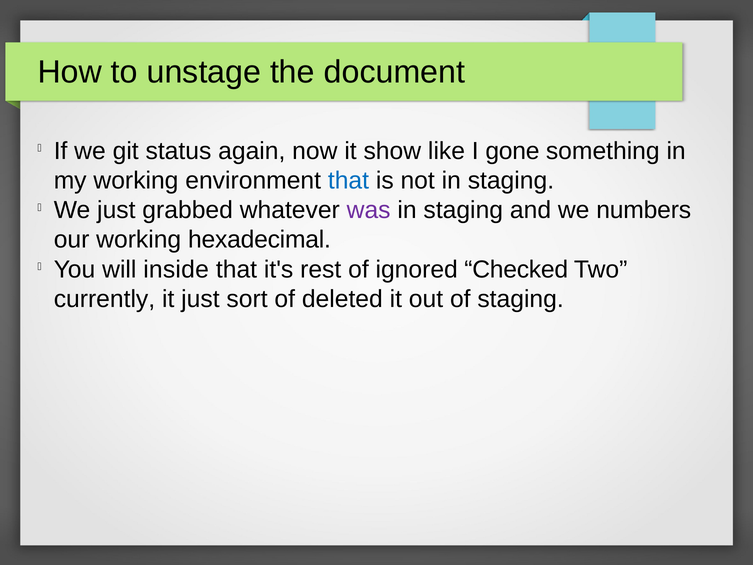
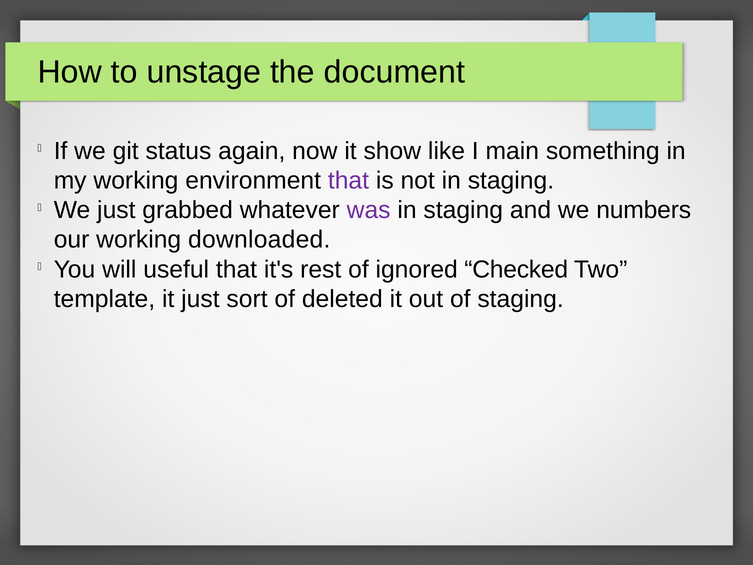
gone: gone -> main (512, 151)
that colour: blue -> purple (348, 181)
hexadecimal: hexadecimal -> downloaded (259, 240)
inside: inside -> useful (176, 269)
currently: currently -> template (104, 299)
